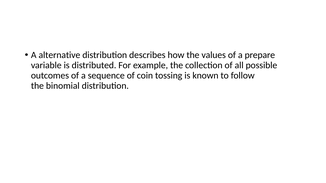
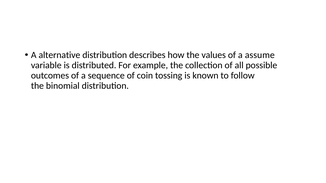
prepare: prepare -> assume (260, 55)
